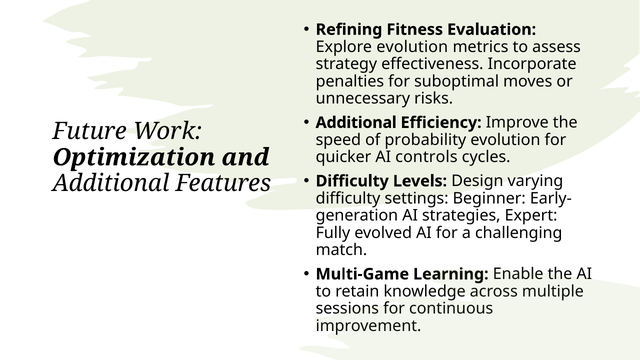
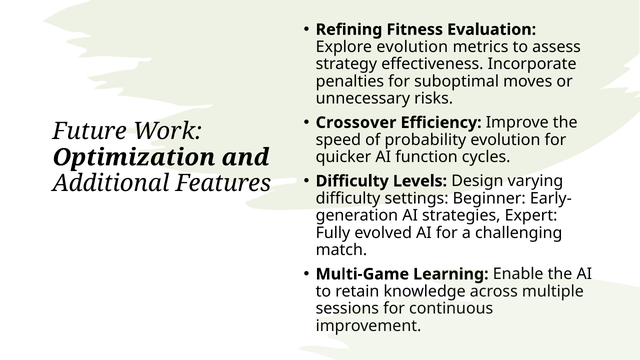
Additional: Additional -> Crossover (356, 123)
controls: controls -> function (427, 157)
